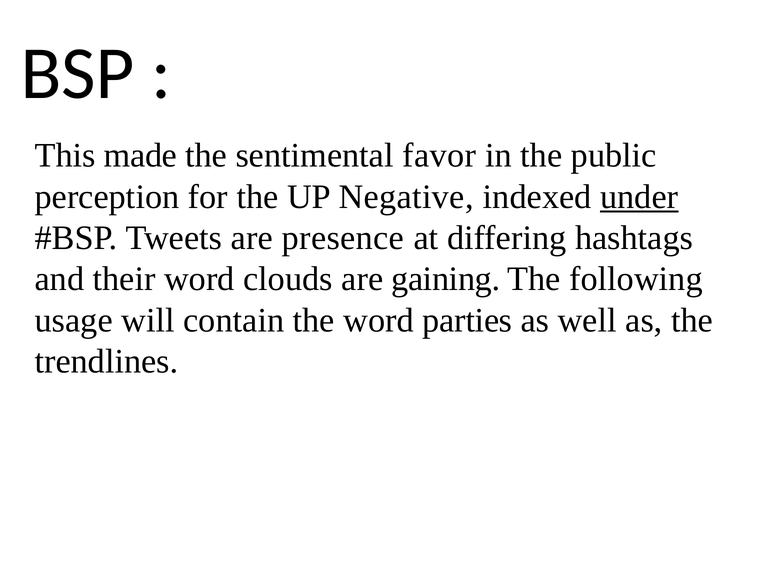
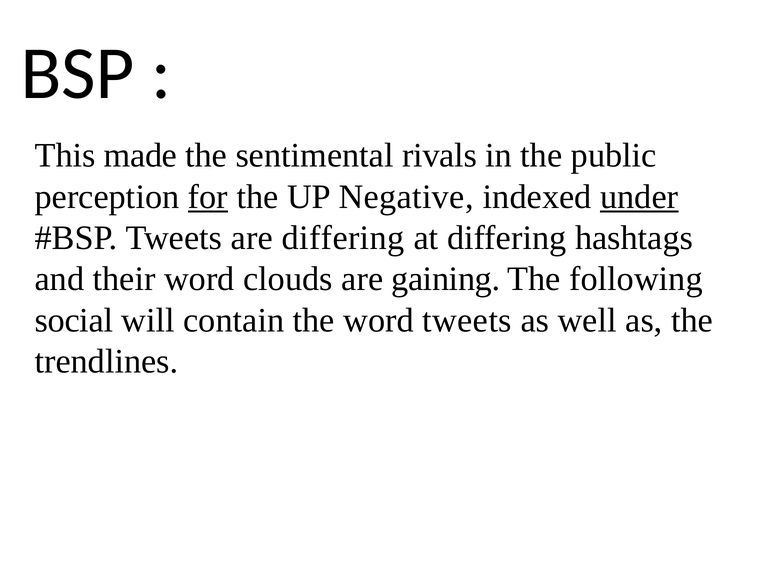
favor: favor -> rivals (440, 156)
for underline: none -> present (208, 197)
are presence: presence -> differing (343, 238)
usage: usage -> social (74, 320)
word parties: parties -> tweets (467, 320)
